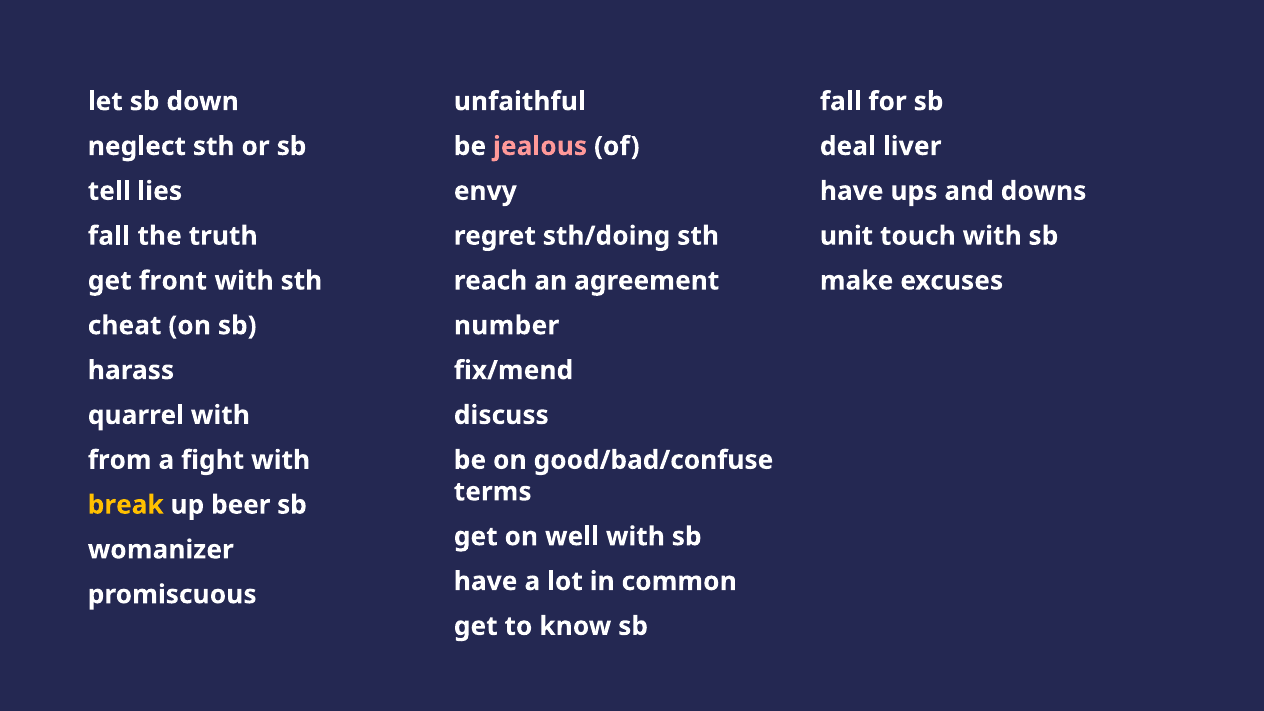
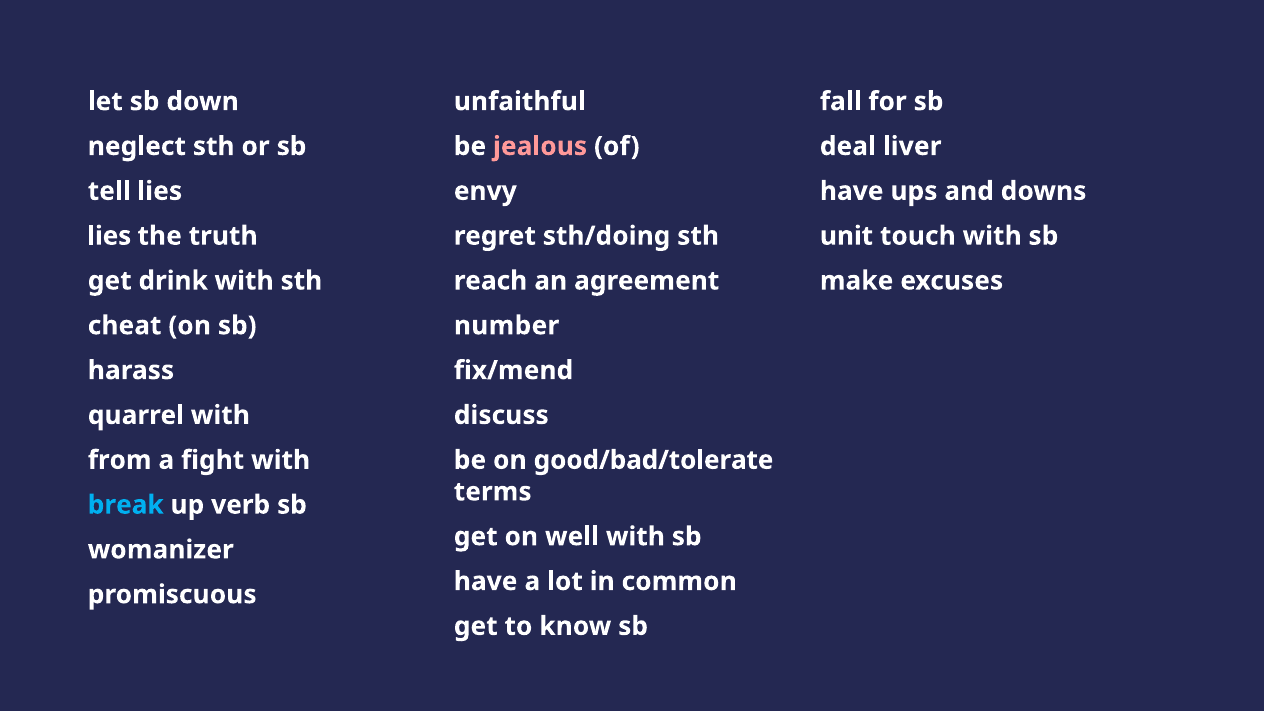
fall: fall -> lies (109, 236)
front: front -> drink (173, 281)
good/bad/confuse: good/bad/confuse -> good/bad/tolerate (654, 460)
break colour: yellow -> light blue (126, 505)
beer: beer -> verb (241, 505)
